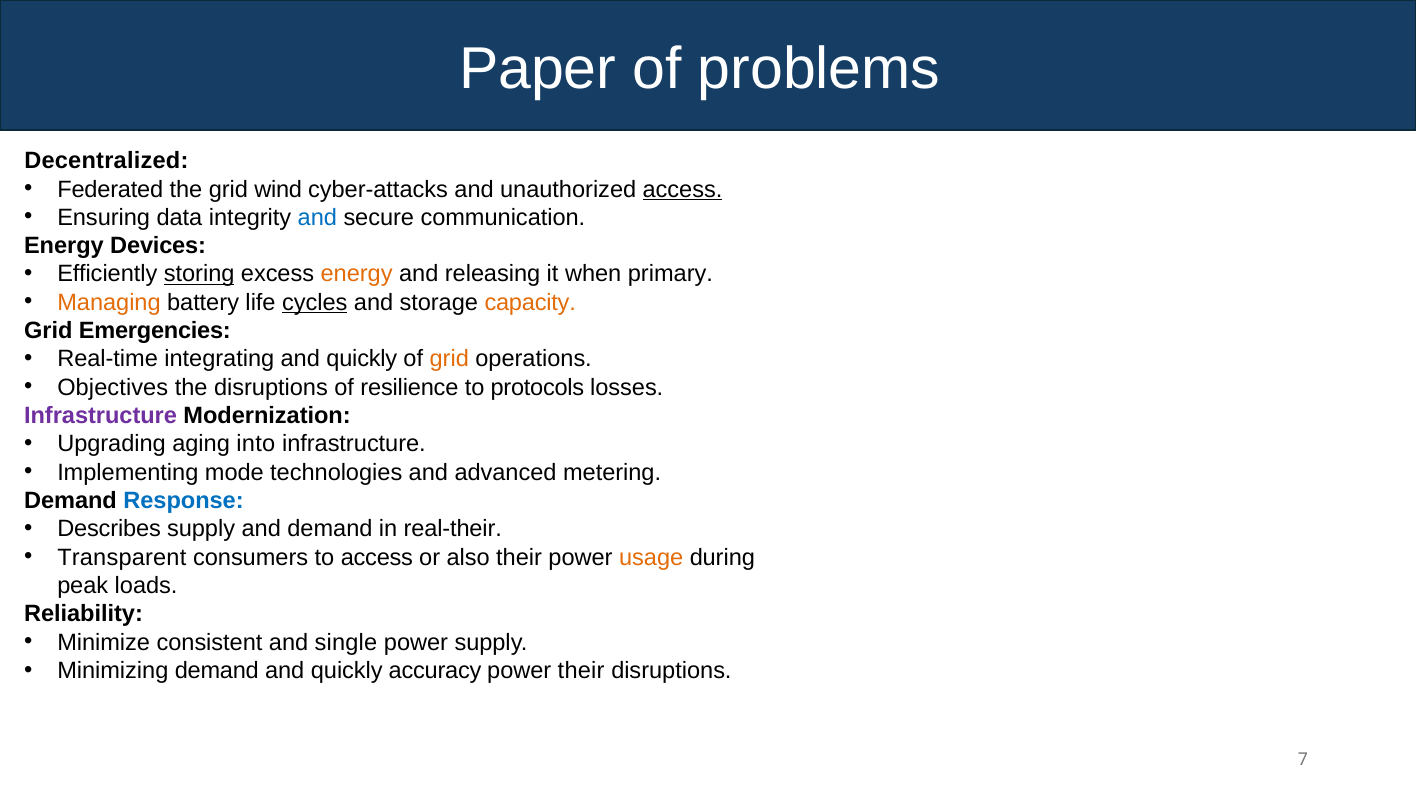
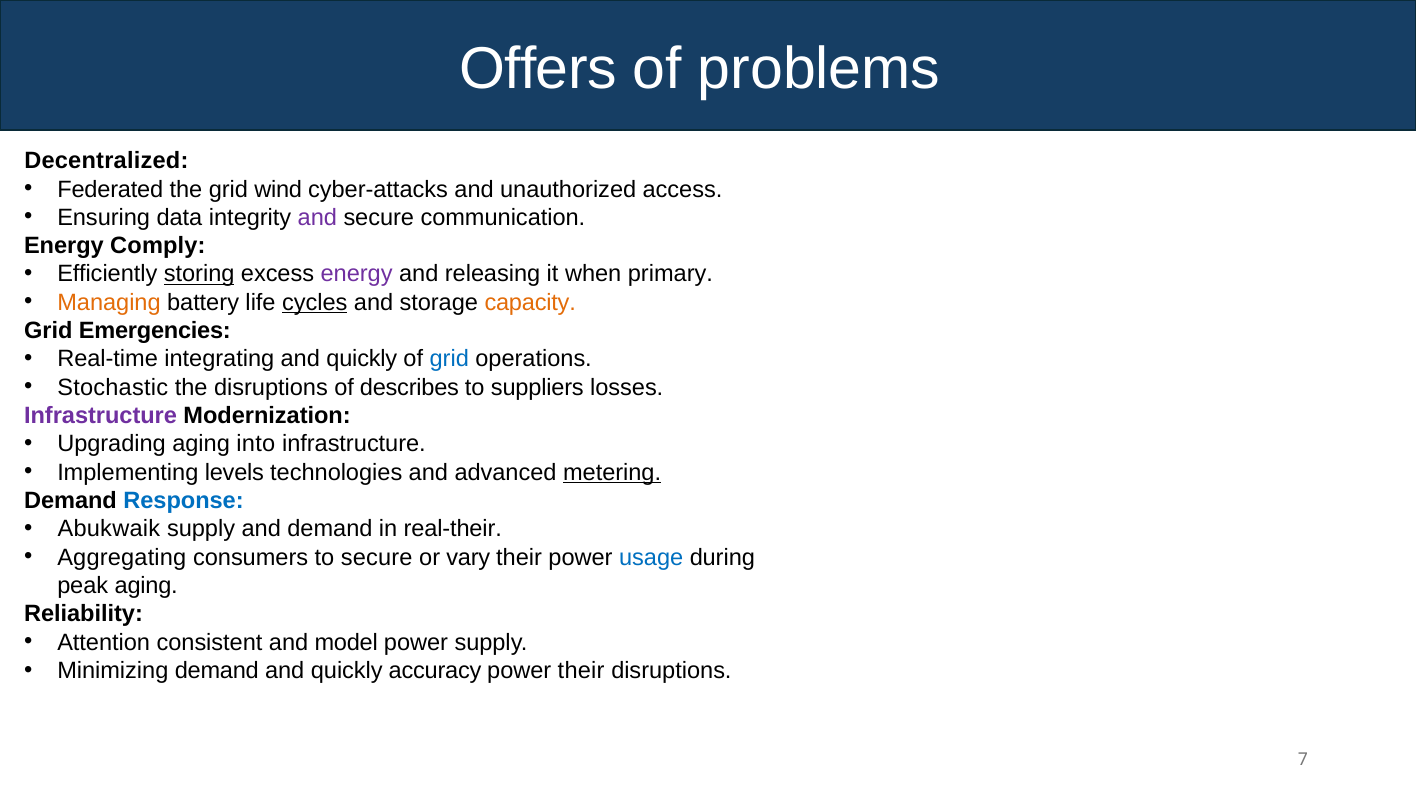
Paper: Paper -> Offers (538, 69)
access underline: present -> none (682, 189)
and colour: blue -> purple (317, 217)
Devices: Devices -> Comply (158, 246)
energy colour: orange -> purple (357, 274)
grid colour: orange -> blue (449, 359)
Objectives: Objectives -> Stochastic (113, 387)
resilience: resilience -> describes (409, 387)
protocols: protocols -> suppliers (537, 387)
mode: mode -> levels (234, 472)
metering underline: none -> present (612, 472)
Describes: Describes -> Abukwaik (109, 529)
Transparent: Transparent -> Aggregating (122, 557)
to access: access -> secure (377, 557)
also: also -> vary (468, 557)
usage colour: orange -> blue (651, 557)
peak loads: loads -> aging (146, 585)
Minimize: Minimize -> Attention (104, 642)
single: single -> model (346, 642)
